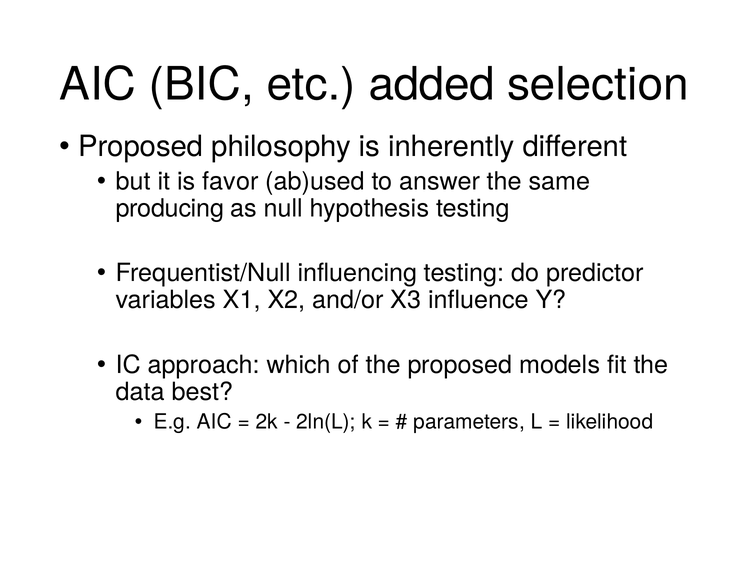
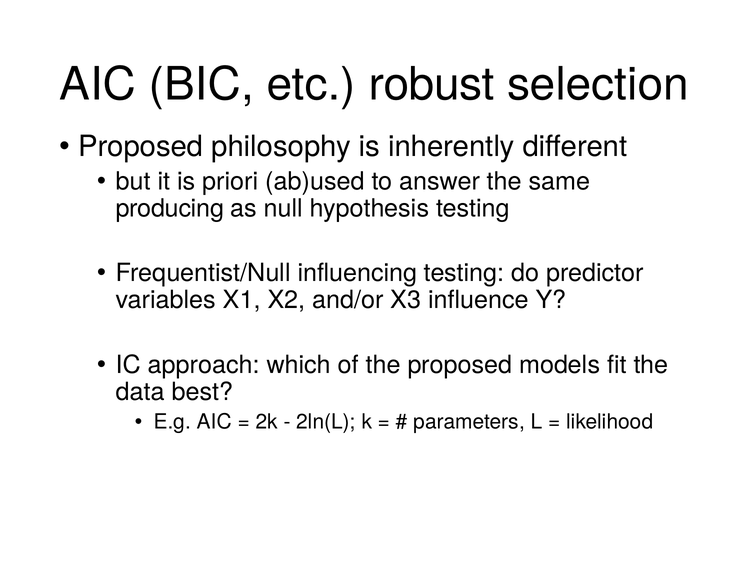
added: added -> robust (432, 84)
favor: favor -> priori (230, 181)
